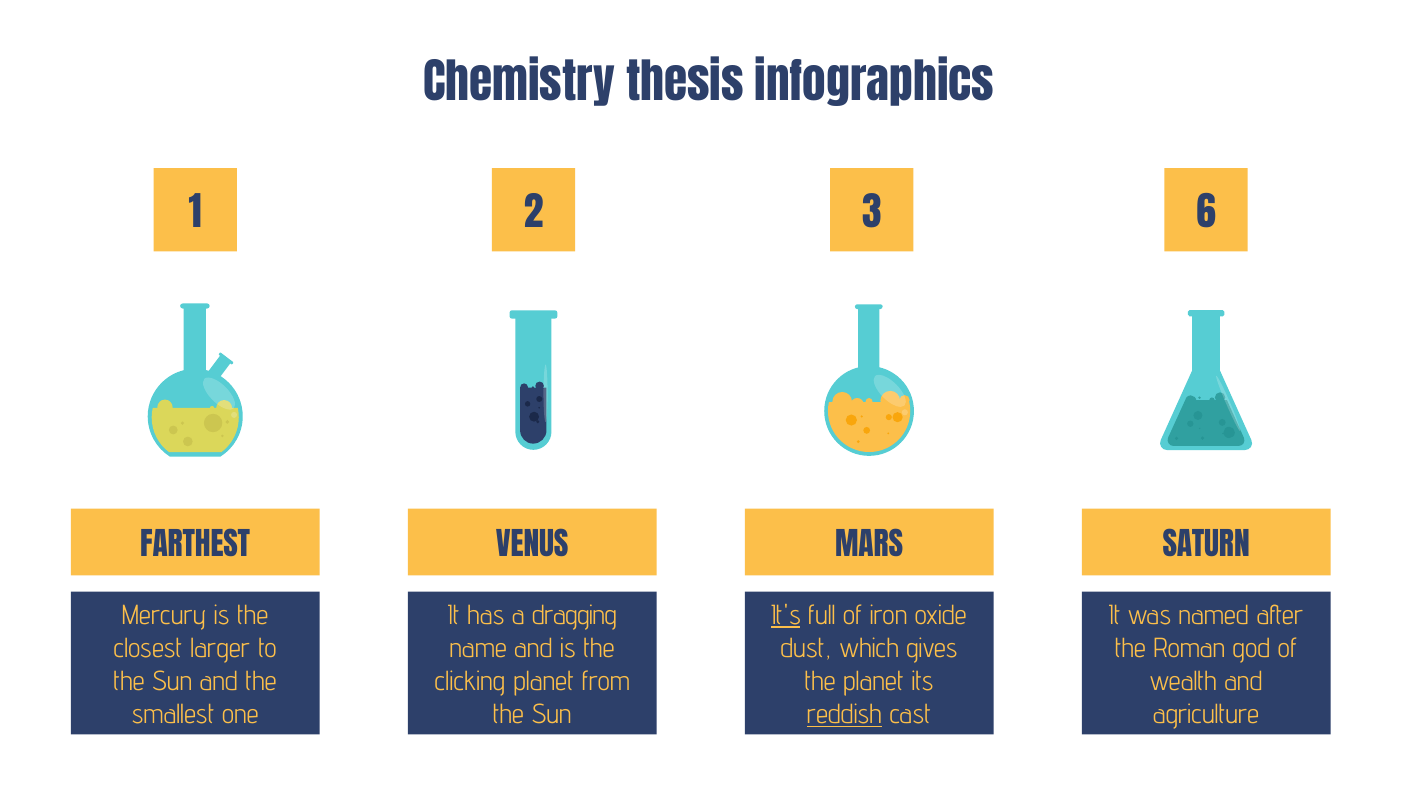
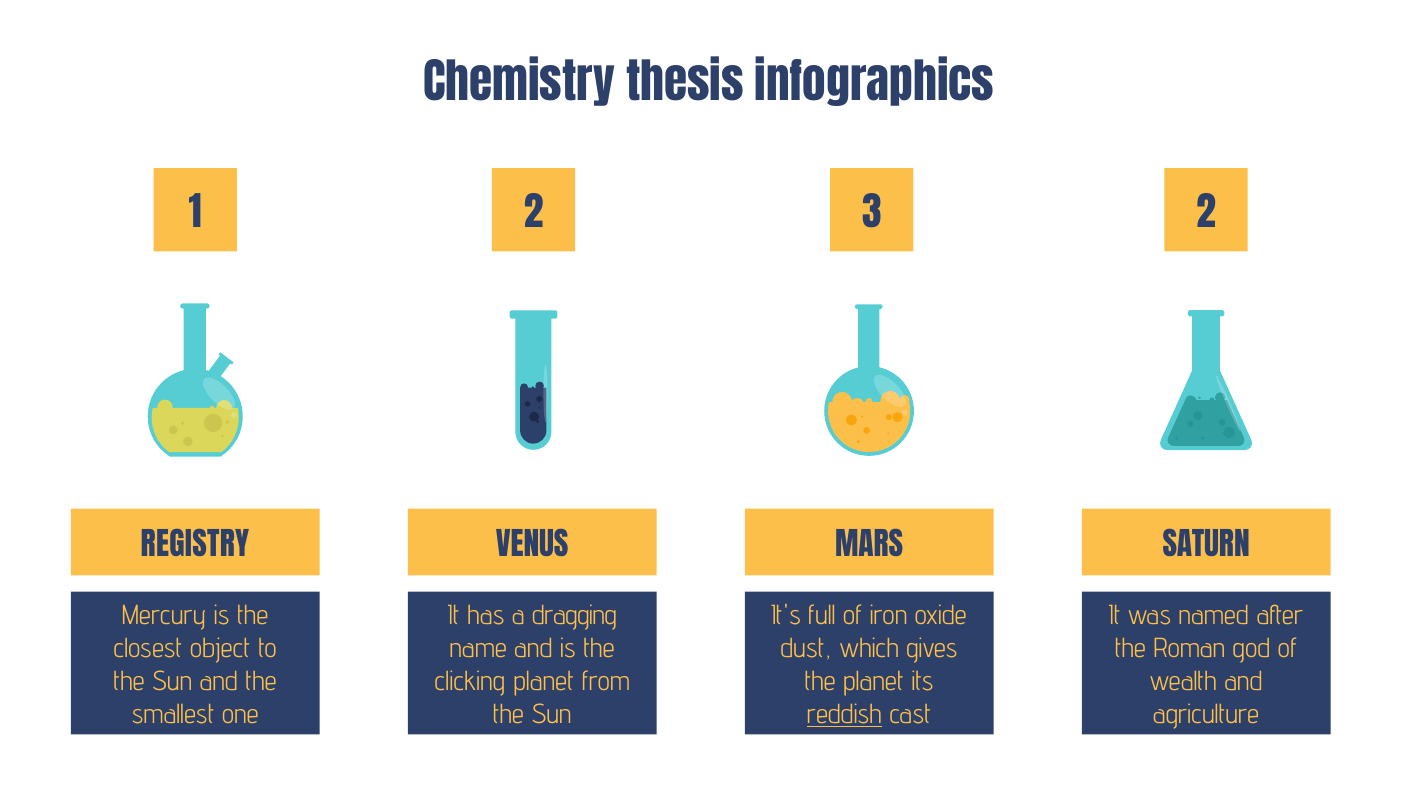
3 6: 6 -> 2 (1206, 215)
FARTHEST: FARTHEST -> REGISTRY (195, 546)
It's underline: present -> none (786, 615)
larger: larger -> object (220, 648)
